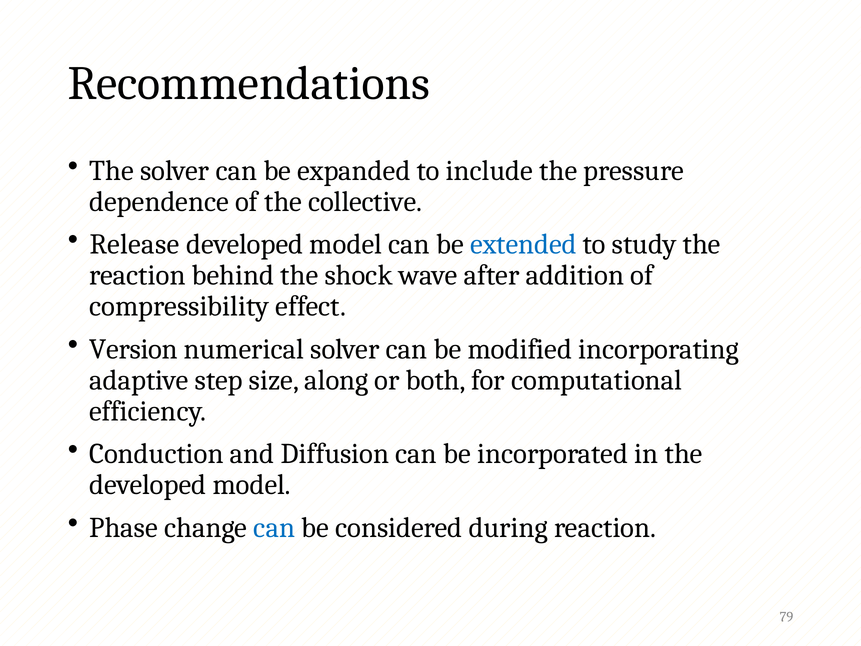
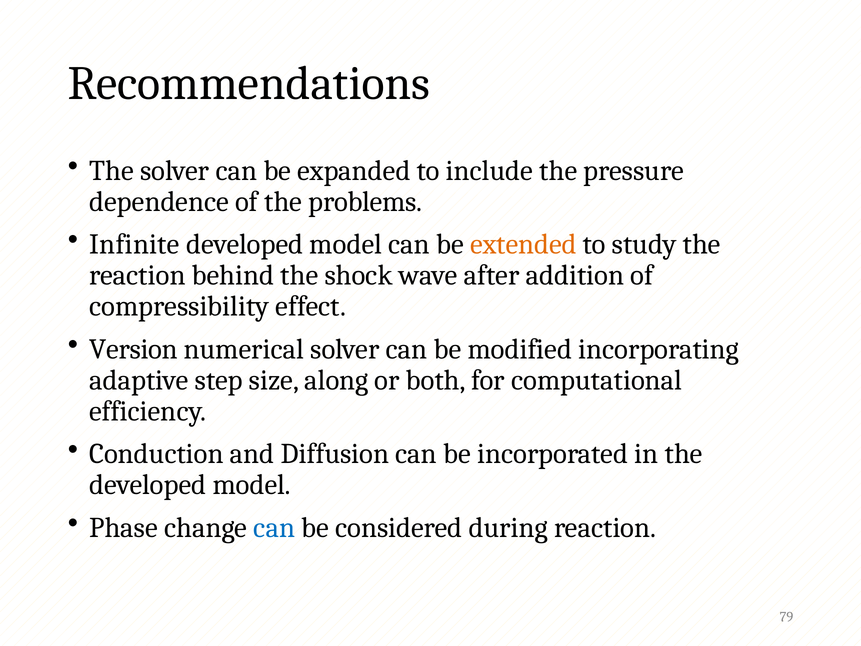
collective: collective -> problems (365, 202)
Release: Release -> Infinite (134, 244)
extended colour: blue -> orange (523, 244)
